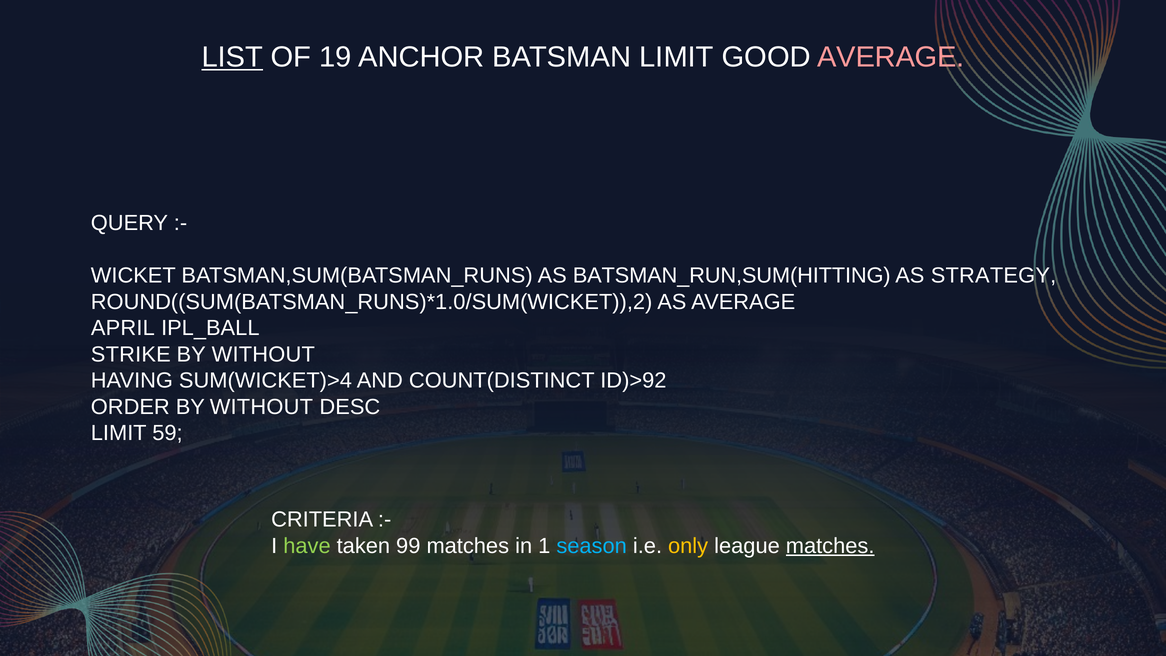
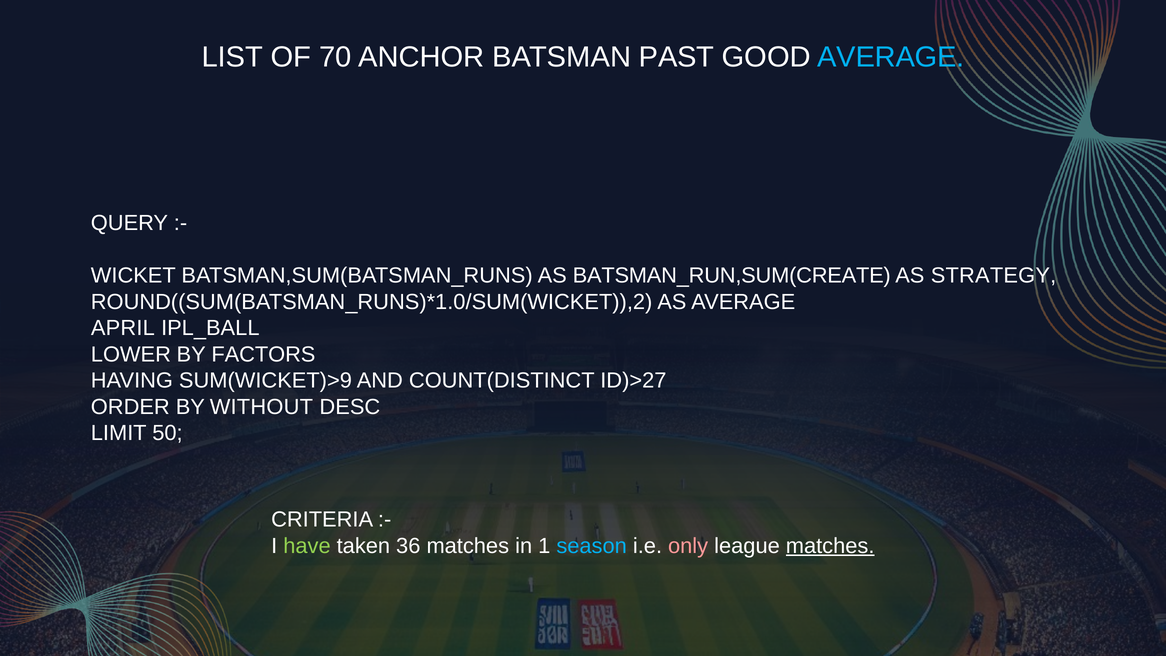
LIST underline: present -> none (232, 57)
19: 19 -> 70 (335, 57)
BATSMAN LIMIT: LIMIT -> PAST (677, 57)
AVERAGE colour: pink -> light blue (891, 57)
BATSMAN_RUN,SUM(HITTING: BATSMAN_RUN,SUM(HITTING -> BATSMAN_RUN,SUM(CREATE (732, 276)
STRIKE: STRIKE -> LOWER (131, 354)
WITHOUT: WITHOUT -> FACTORS (263, 354)
SUM(WICKET)>4: SUM(WICKET)>4 -> SUM(WICKET)>9 (265, 381)
ID)>92: ID)>92 -> ID)>27 (633, 381)
59: 59 -> 50 (167, 433)
99: 99 -> 36 (408, 546)
only colour: yellow -> pink (688, 546)
